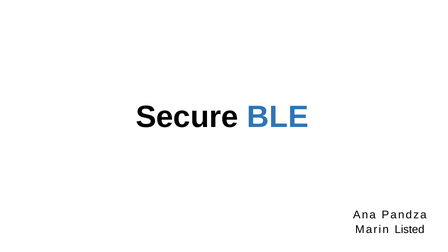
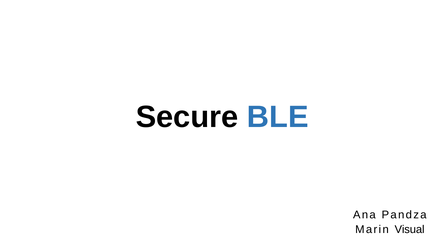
Listed: Listed -> Visual (410, 230)
